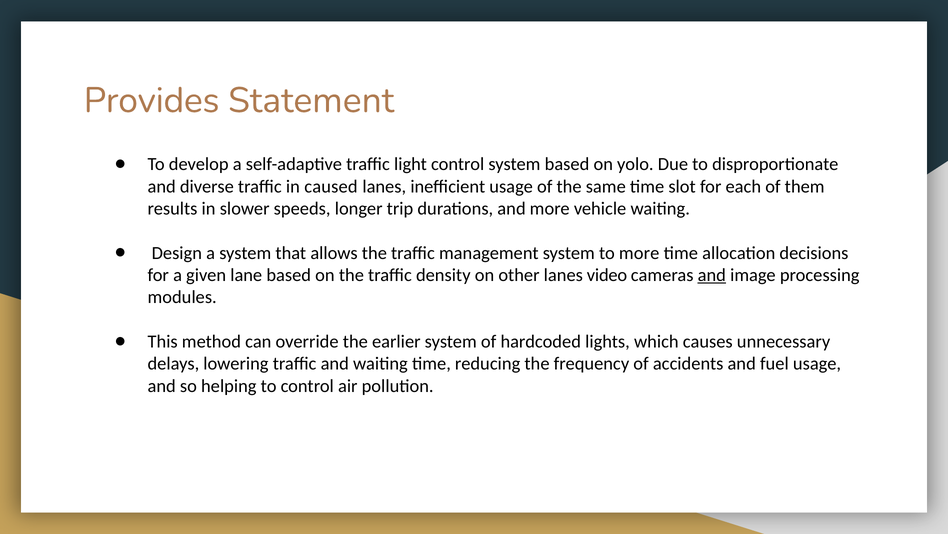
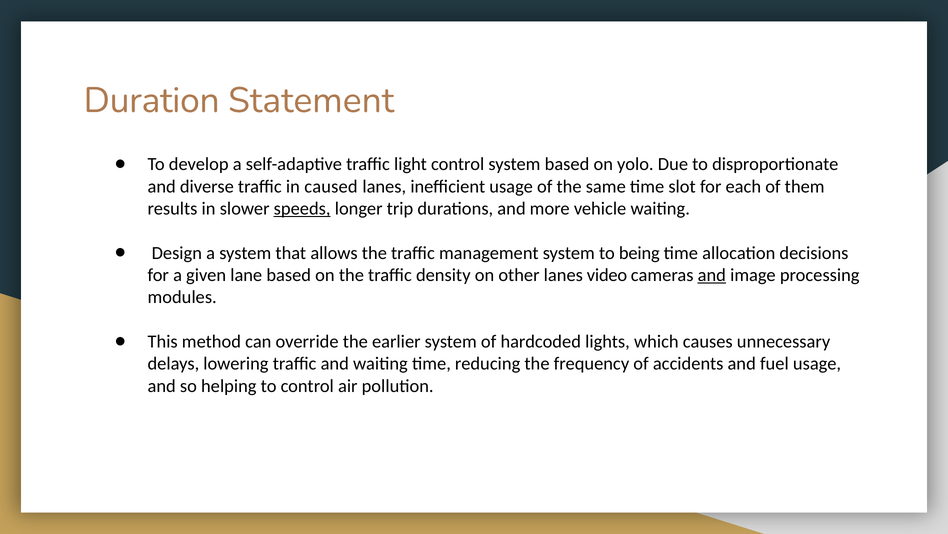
Provides: Provides -> Duration (152, 100)
speeds underline: none -> present (302, 208)
to more: more -> being (639, 253)
